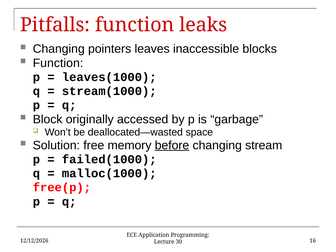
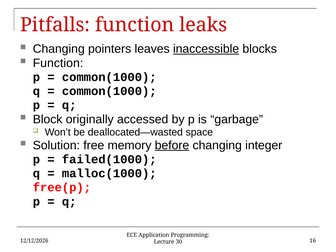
inaccessible underline: none -> present (206, 49)
leaves(1000: leaves(1000 -> common(1000 (109, 77)
stream(1000: stream(1000 -> common(1000 (109, 91)
stream: stream -> integer (264, 145)
